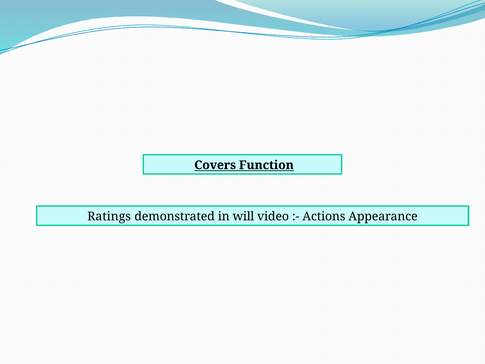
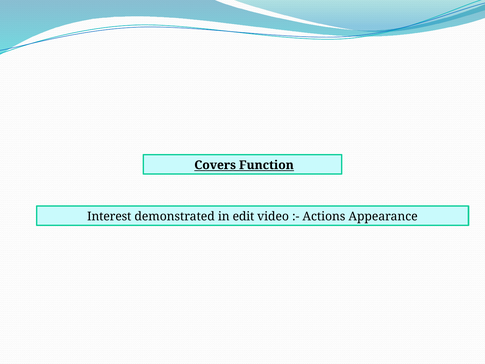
Ratings: Ratings -> Interest (109, 216)
will: will -> edit (243, 216)
